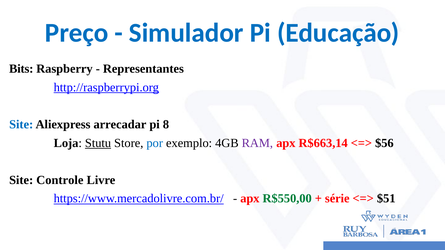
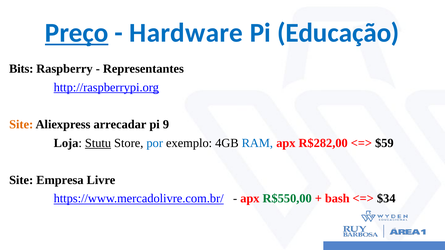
Preço underline: none -> present (77, 33)
Simulador: Simulador -> Hardware (186, 33)
Site colour: blue -> orange (21, 125)
8: 8 -> 9 (166, 125)
RAM colour: purple -> blue (257, 143)
R$663,14: R$663,14 -> R$282,00 (323, 143)
$56: $56 -> $59 (384, 143)
Controle: Controle -> Empresa (60, 180)
série: série -> bash (337, 199)
$51: $51 -> $34 (386, 199)
